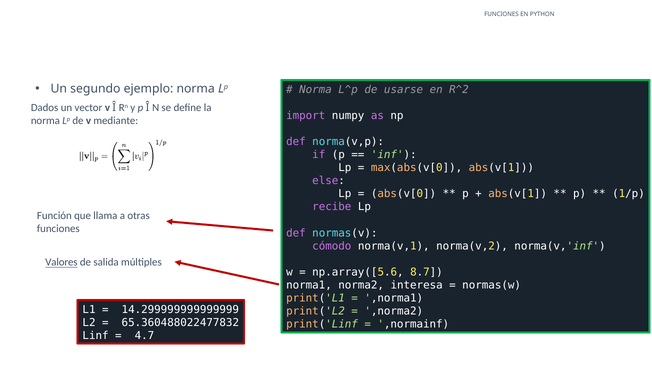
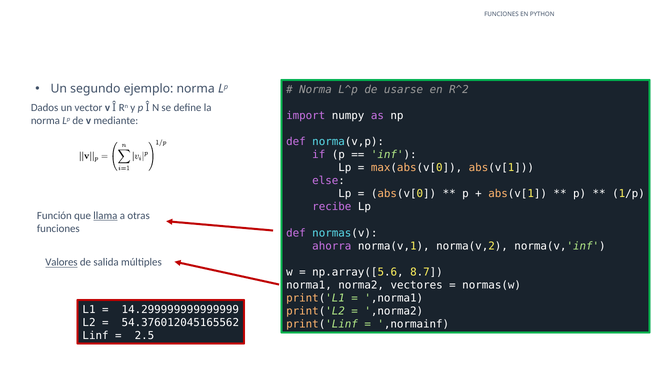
llama underline: none -> present (105, 215)
cómodo: cómodo -> ahorra (332, 246)
interesa: interesa -> vectores (417, 285)
65.360488022477832: 65.360488022477832 -> 54.376012045165562 (180, 322)
4.7: 4.7 -> 2.5 (144, 335)
